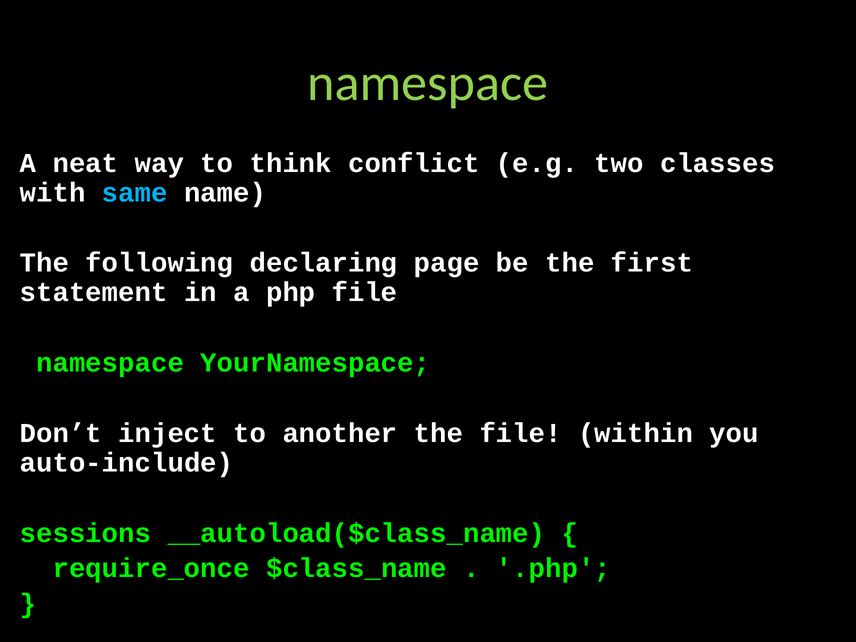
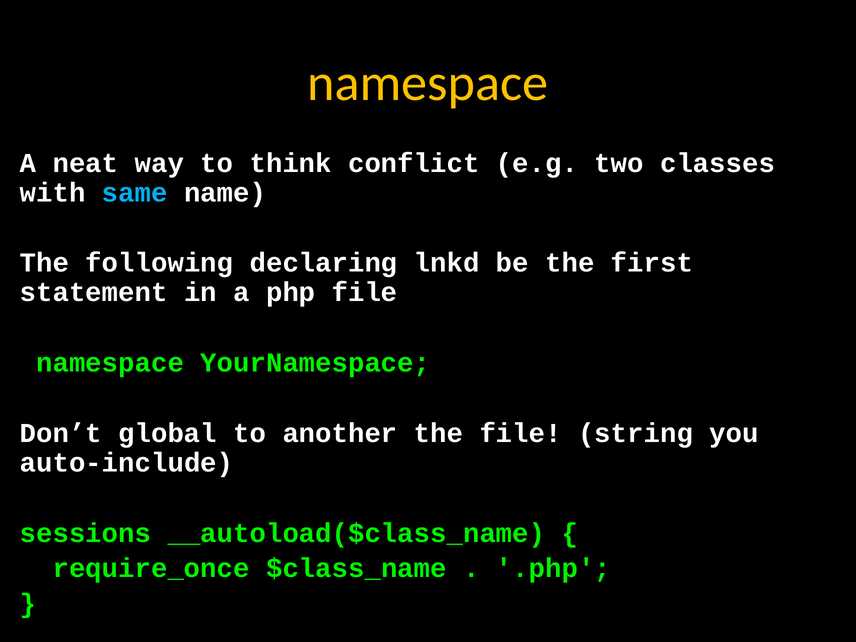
namespace colour: light green -> yellow (428, 83)
page: page -> lnkd (447, 263)
inject: inject -> global (168, 433)
within: within -> string (635, 433)
